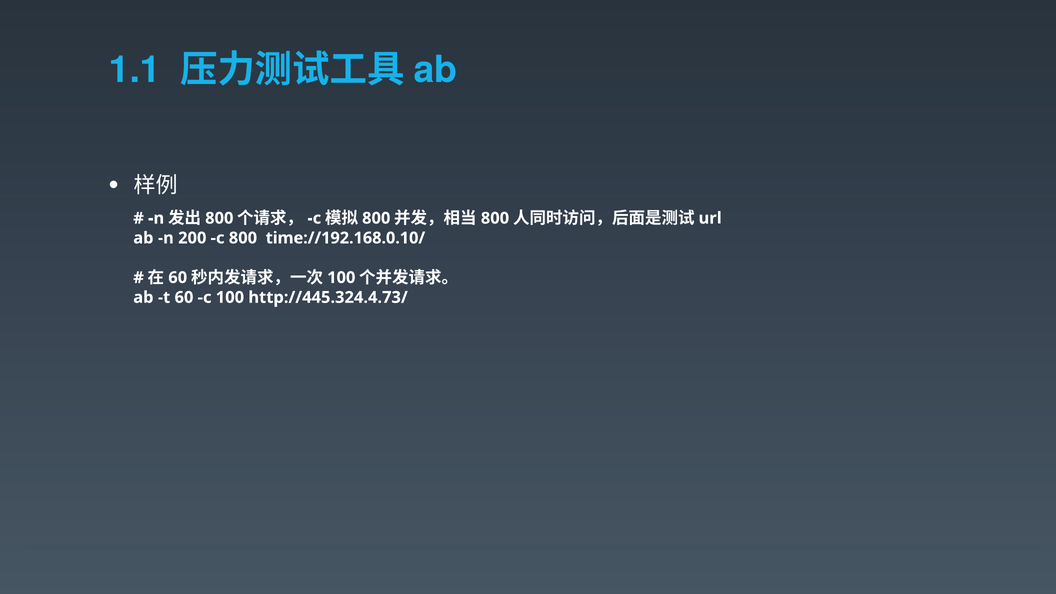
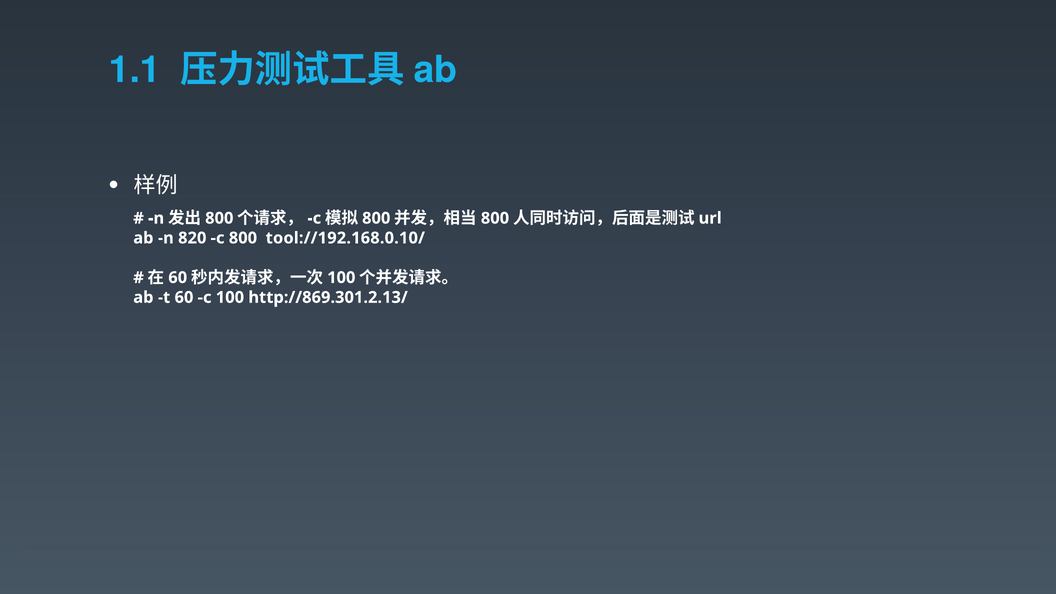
200: 200 -> 820 (192, 238)
time://192.168.0.10/: time://192.168.0.10/ -> tool://192.168.0.10/ (345, 238)
http://445.324.4.73/: http://445.324.4.73/ -> http://869.301.2.13/ (328, 297)
